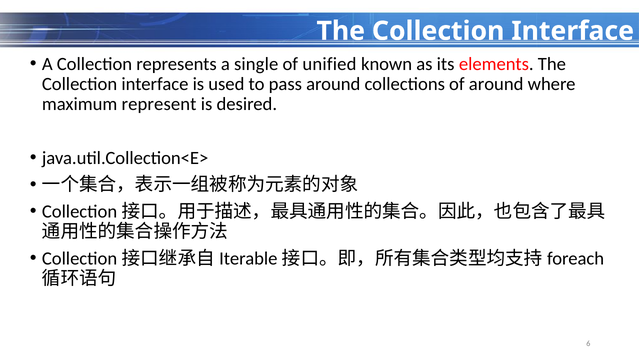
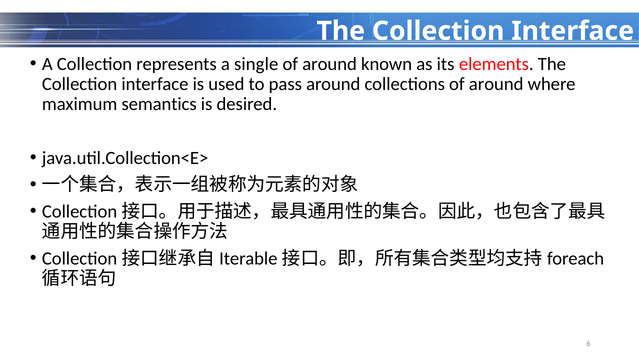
unified: unified -> around (330, 64)
represent: represent -> semantics (159, 104)
